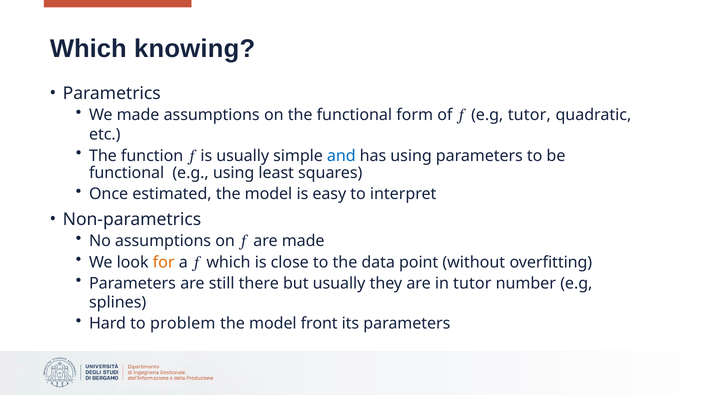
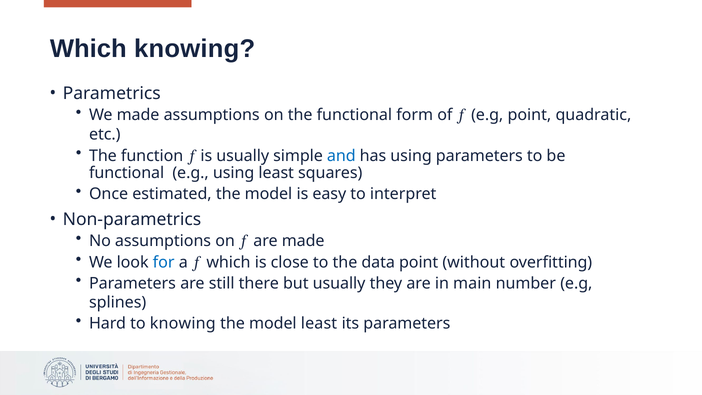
e.g tutor: tutor -> point (529, 115)
for colour: orange -> blue (164, 262)
in tutor: tutor -> main (472, 283)
to problem: problem -> knowing (183, 323)
model front: front -> least (319, 323)
